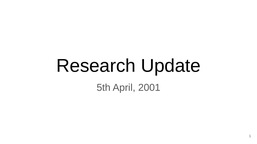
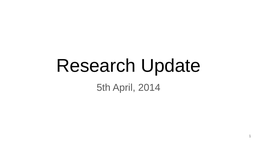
2001: 2001 -> 2014 (149, 88)
